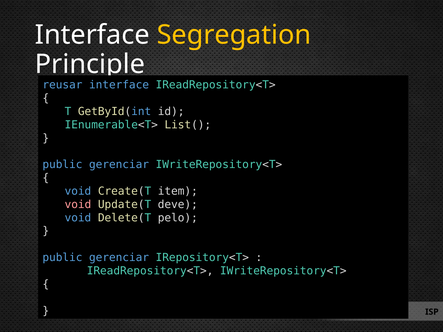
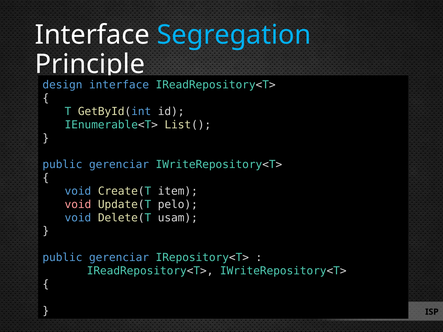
Segregation colour: yellow -> light blue (234, 35)
reusar: reusar -> design (62, 85)
deve: deve -> pelo (178, 205)
pelo: pelo -> usam (178, 218)
